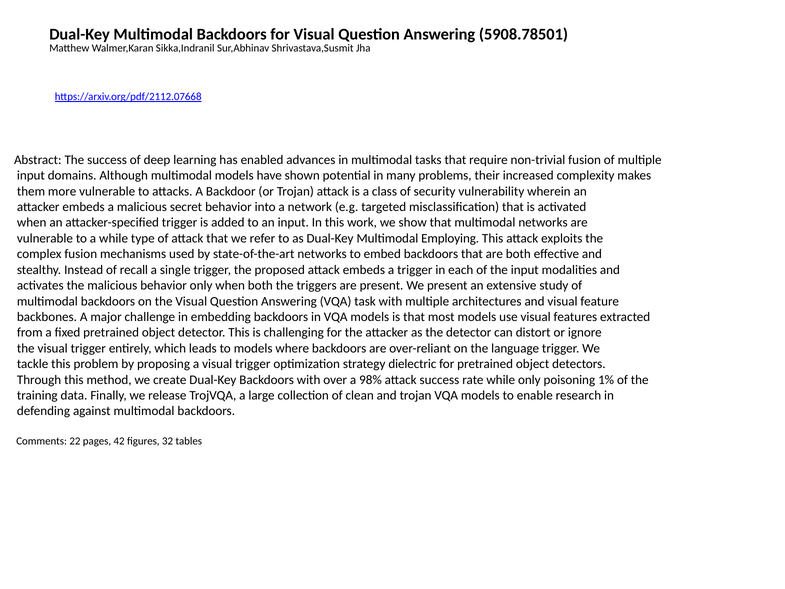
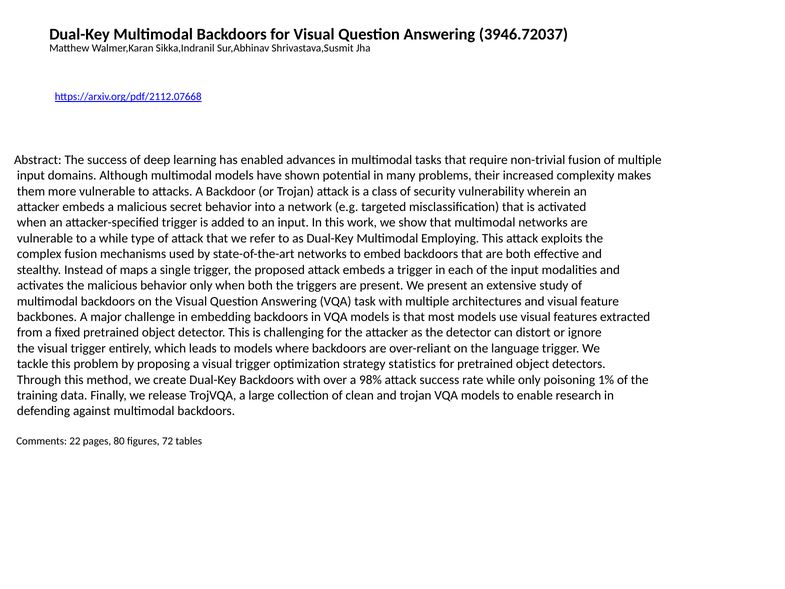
5908.78501: 5908.78501 -> 3946.72037 (523, 35)
recall: recall -> maps (134, 270)
dielectric: dielectric -> statistics (412, 364)
42: 42 -> 80 (119, 441)
32: 32 -> 72 (168, 441)
